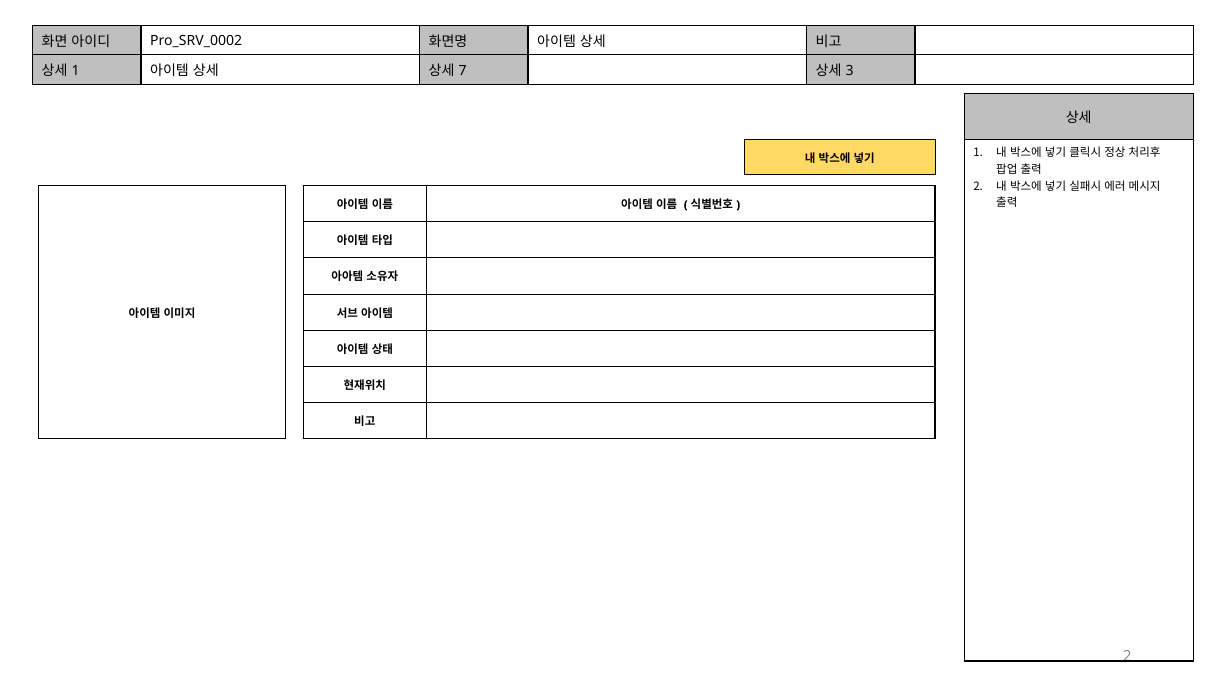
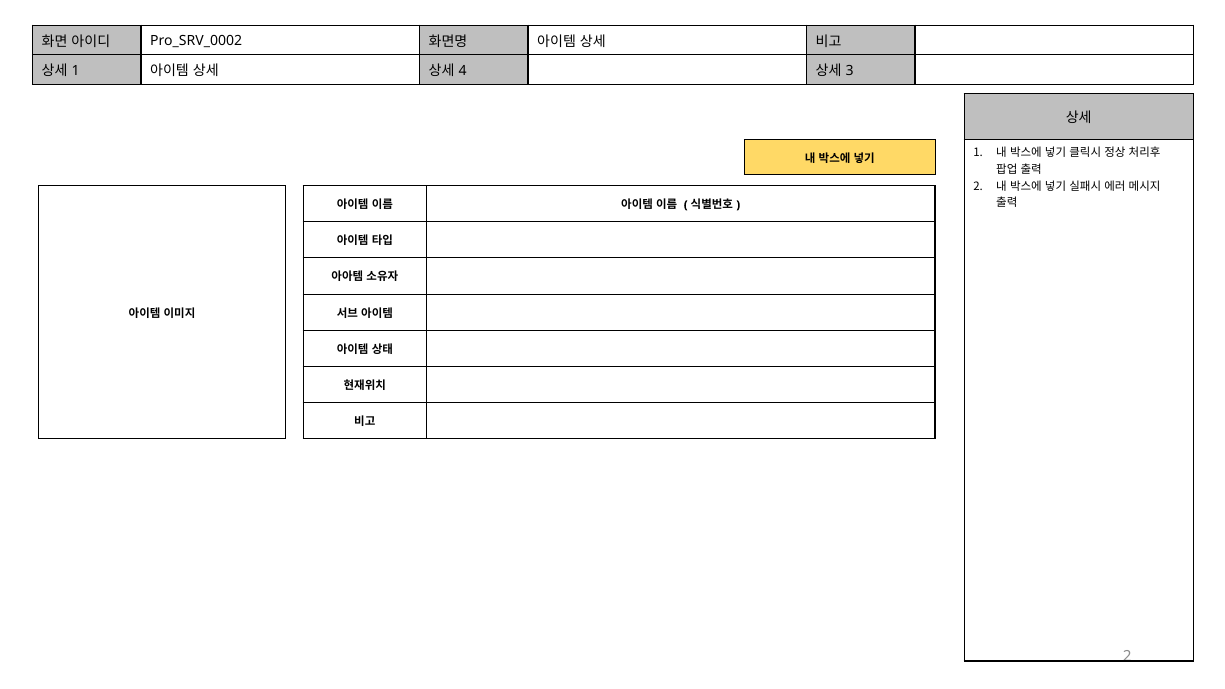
7: 7 -> 4 (463, 71)
